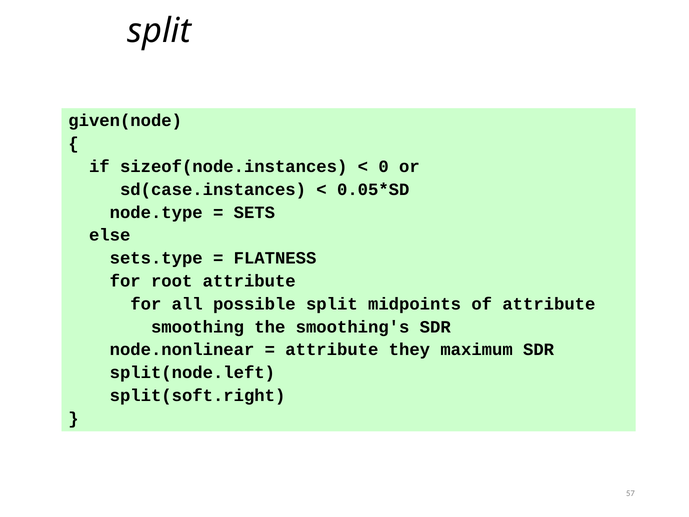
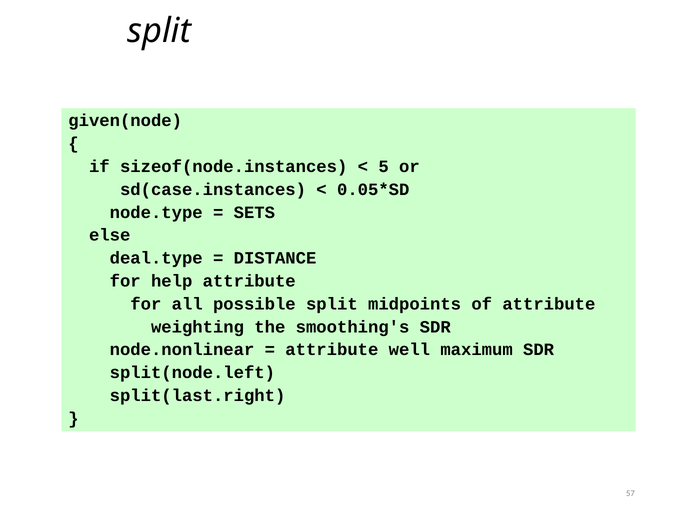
0: 0 -> 5 (384, 166)
sets.type: sets.type -> deal.type (156, 258)
FLATNESS: FLATNESS -> DISTANCE (275, 258)
root: root -> help (172, 281)
smoothing: smoothing -> weighting (198, 327)
they: they -> well (409, 350)
split(soft.right: split(soft.right -> split(last.right (198, 395)
